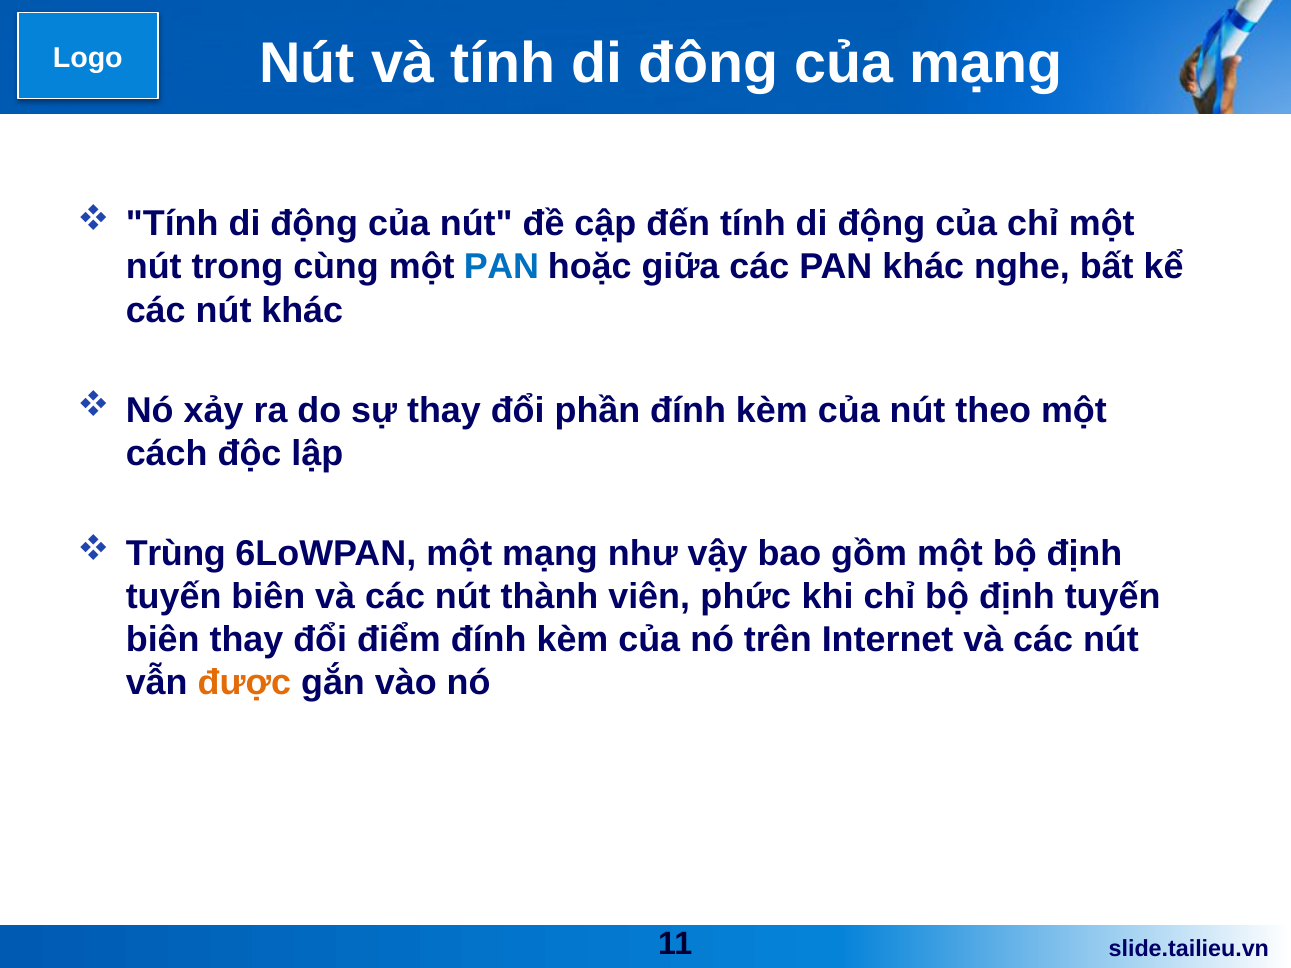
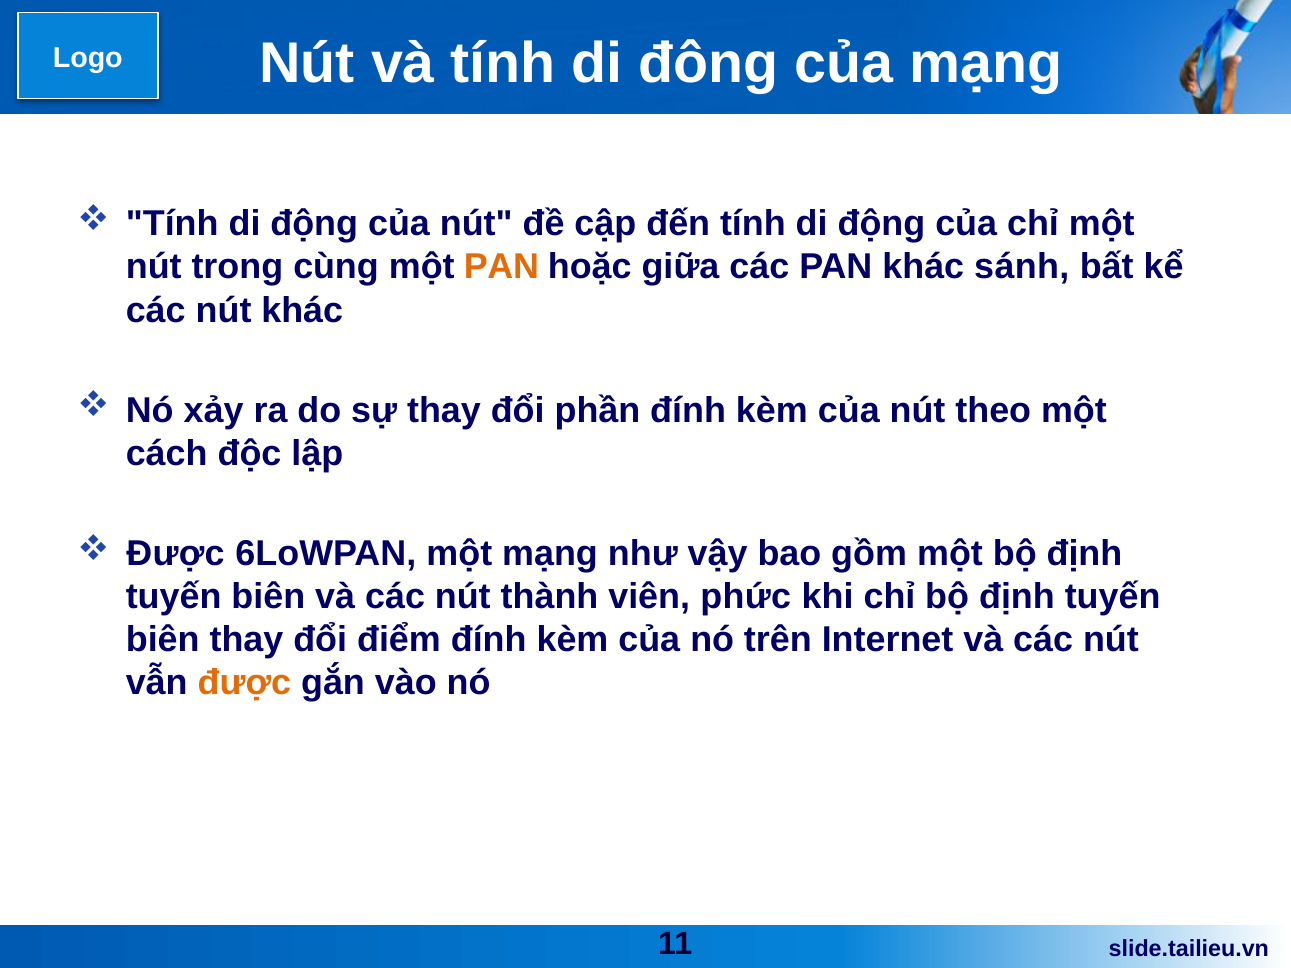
PAN colour: blue -> orange (501, 267)
nghe: nghe -> sánh (1022, 267)
Trùng: Trùng -> Được (175, 554)
